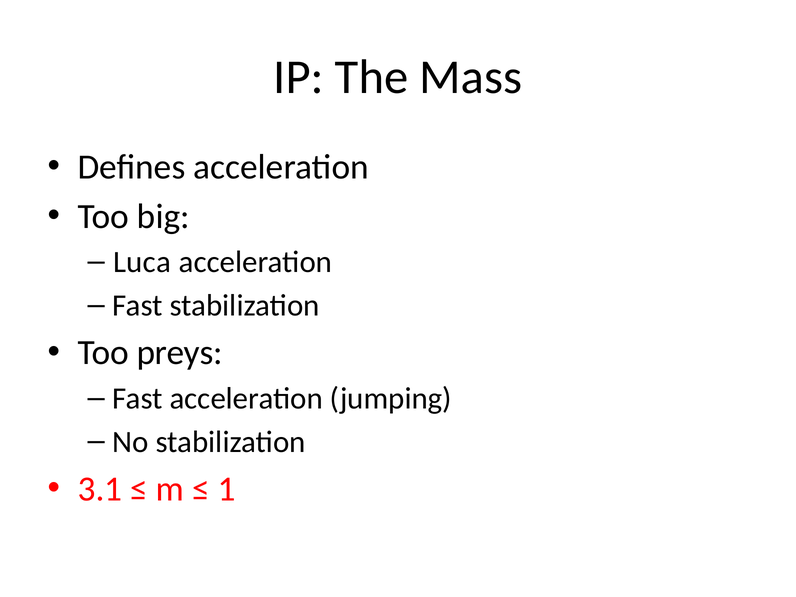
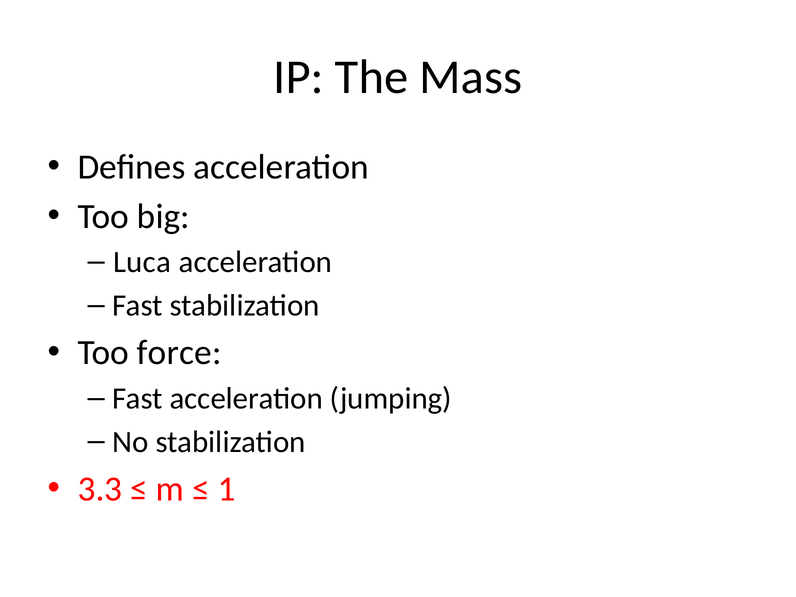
preys: preys -> force (179, 353)
3.1: 3.1 -> 3.3 (100, 489)
